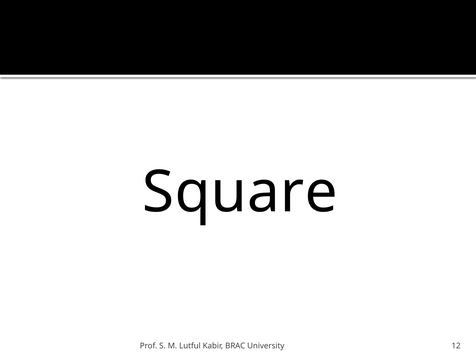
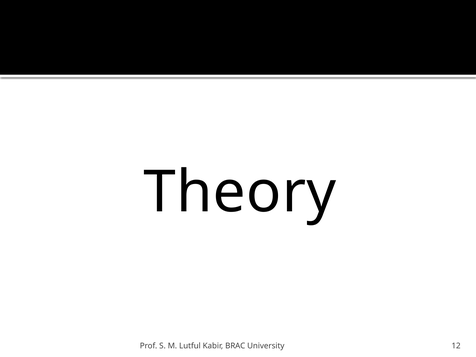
Square: Square -> Theory (240, 192)
